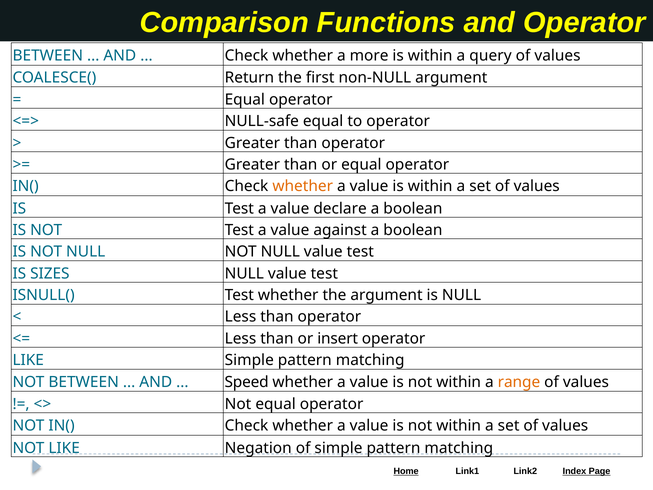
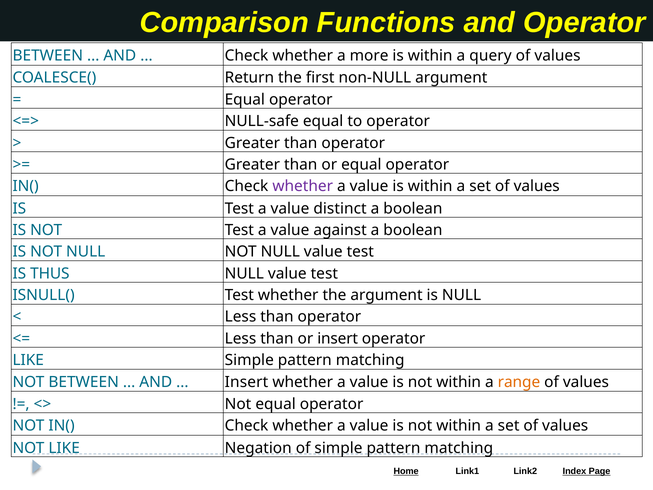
whether colour: orange -> purple (303, 186)
declare: declare -> distinct (340, 208)
SIZES: SIZES -> THUS (50, 273)
Speed: Speed -> Insert (246, 382)
